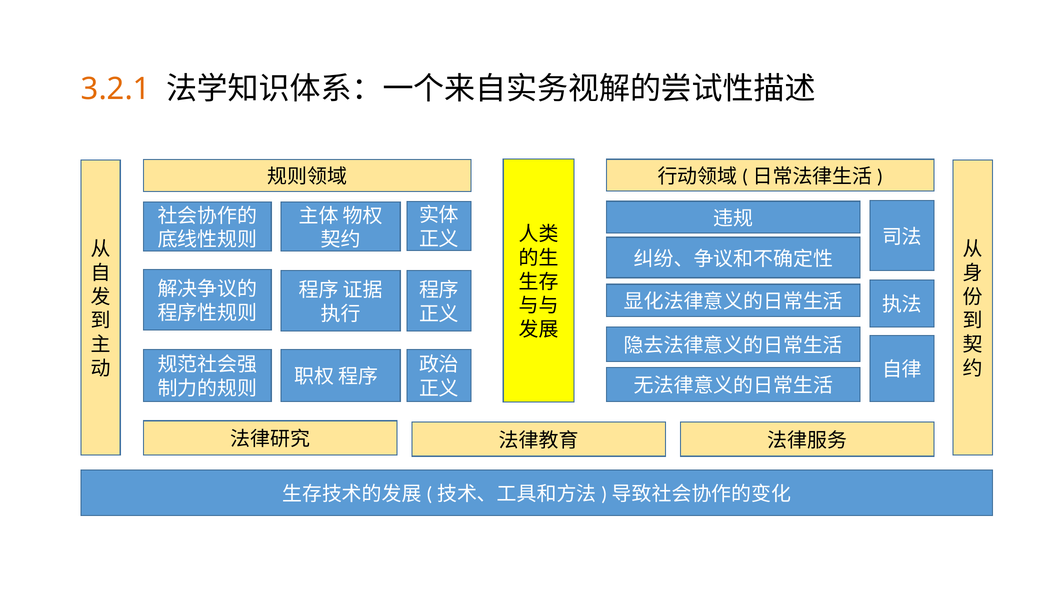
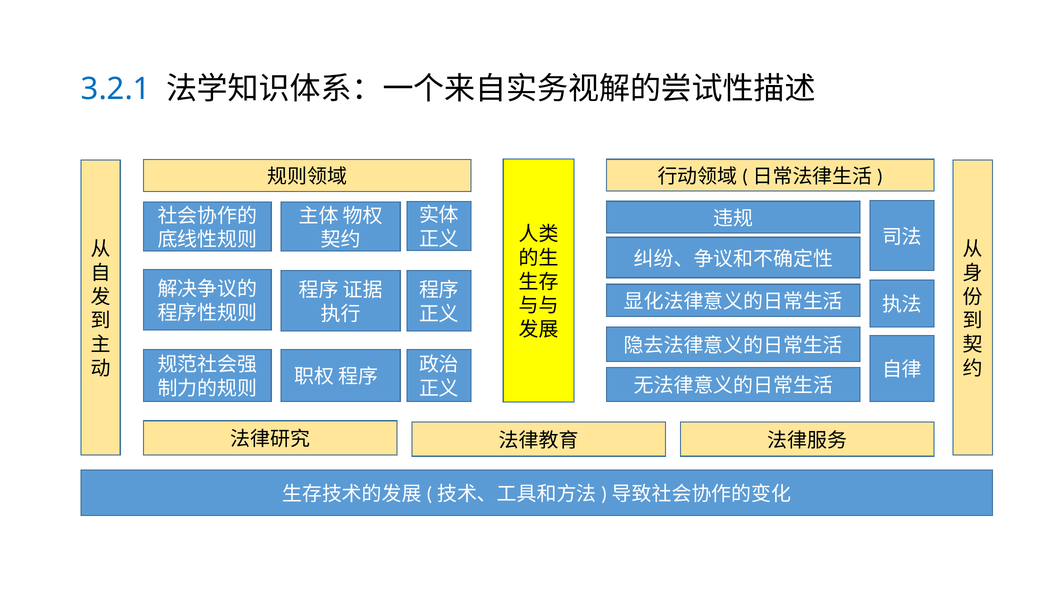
3.2.1 colour: orange -> blue (116, 89)
